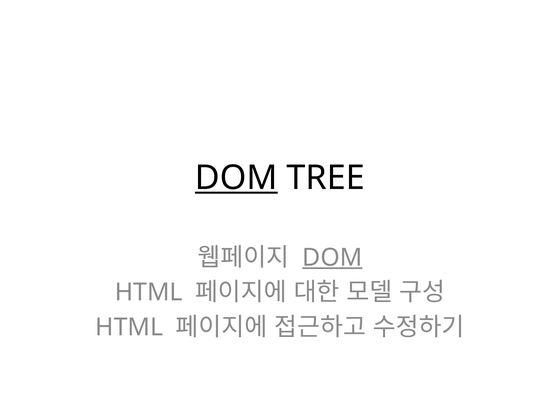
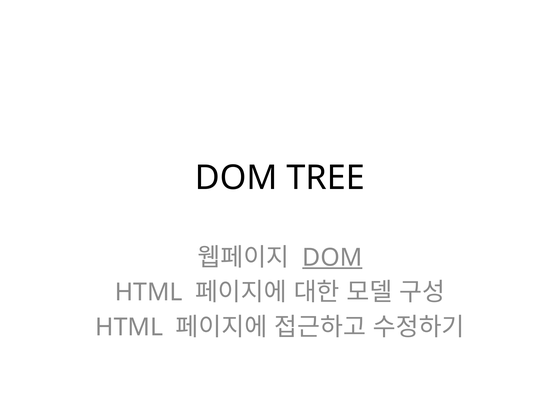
DOM underline: present -> none (236, 178)
